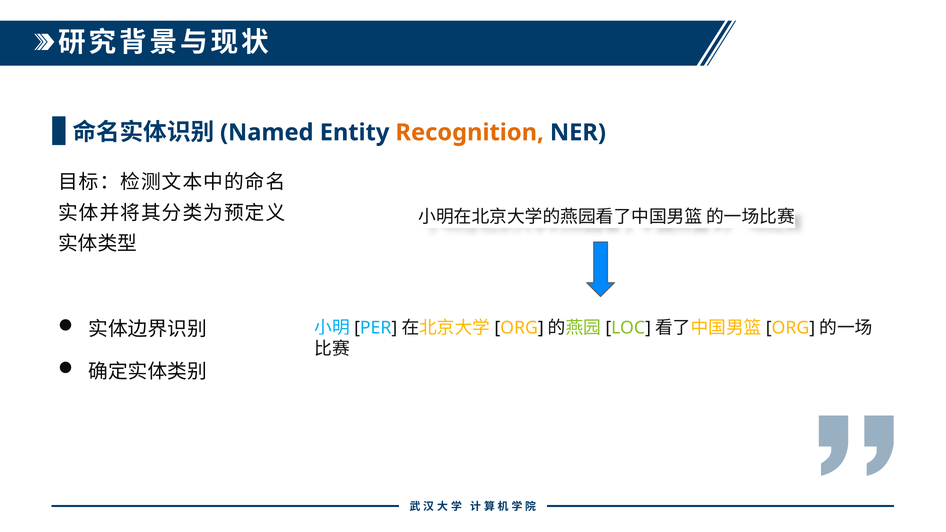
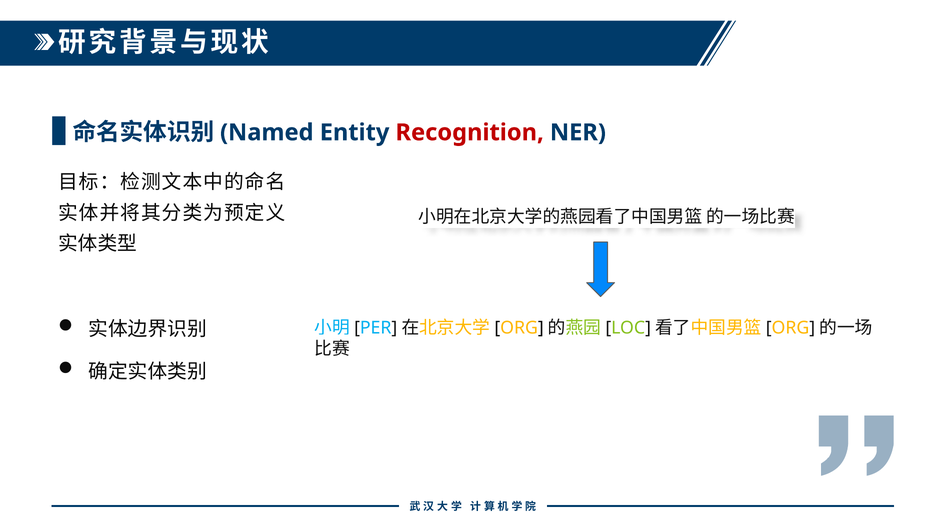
Recognition colour: orange -> red (470, 132)
